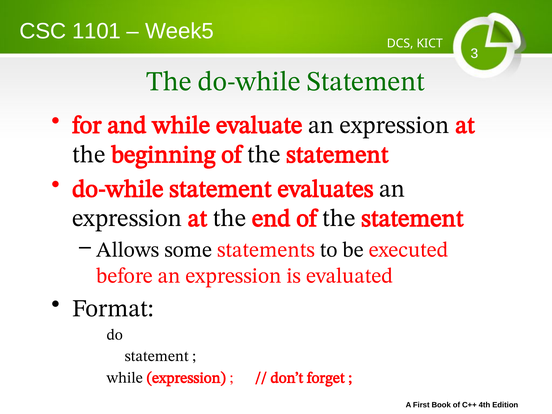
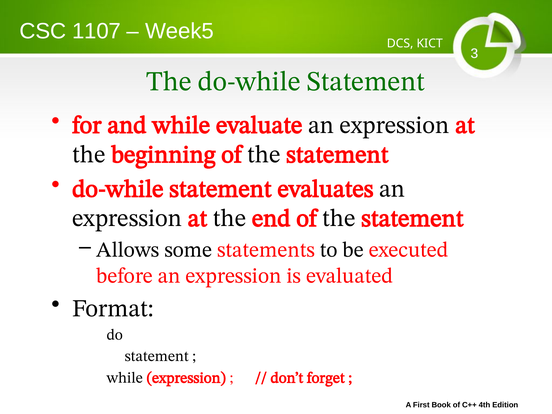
1101: 1101 -> 1107 (97, 31)
